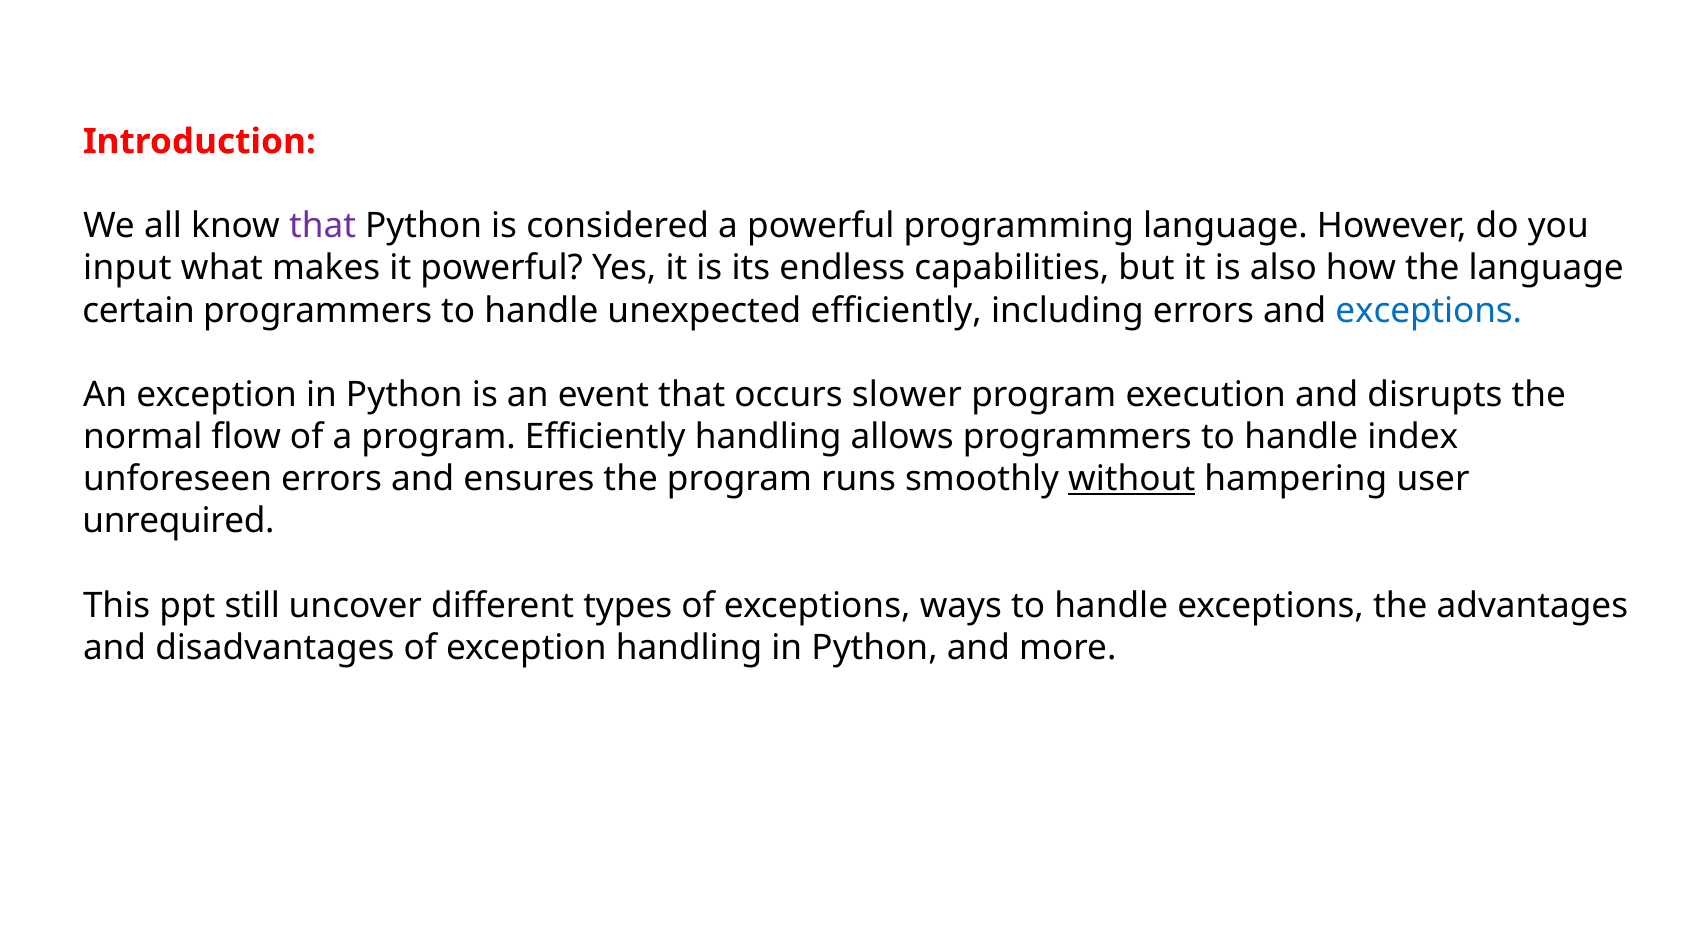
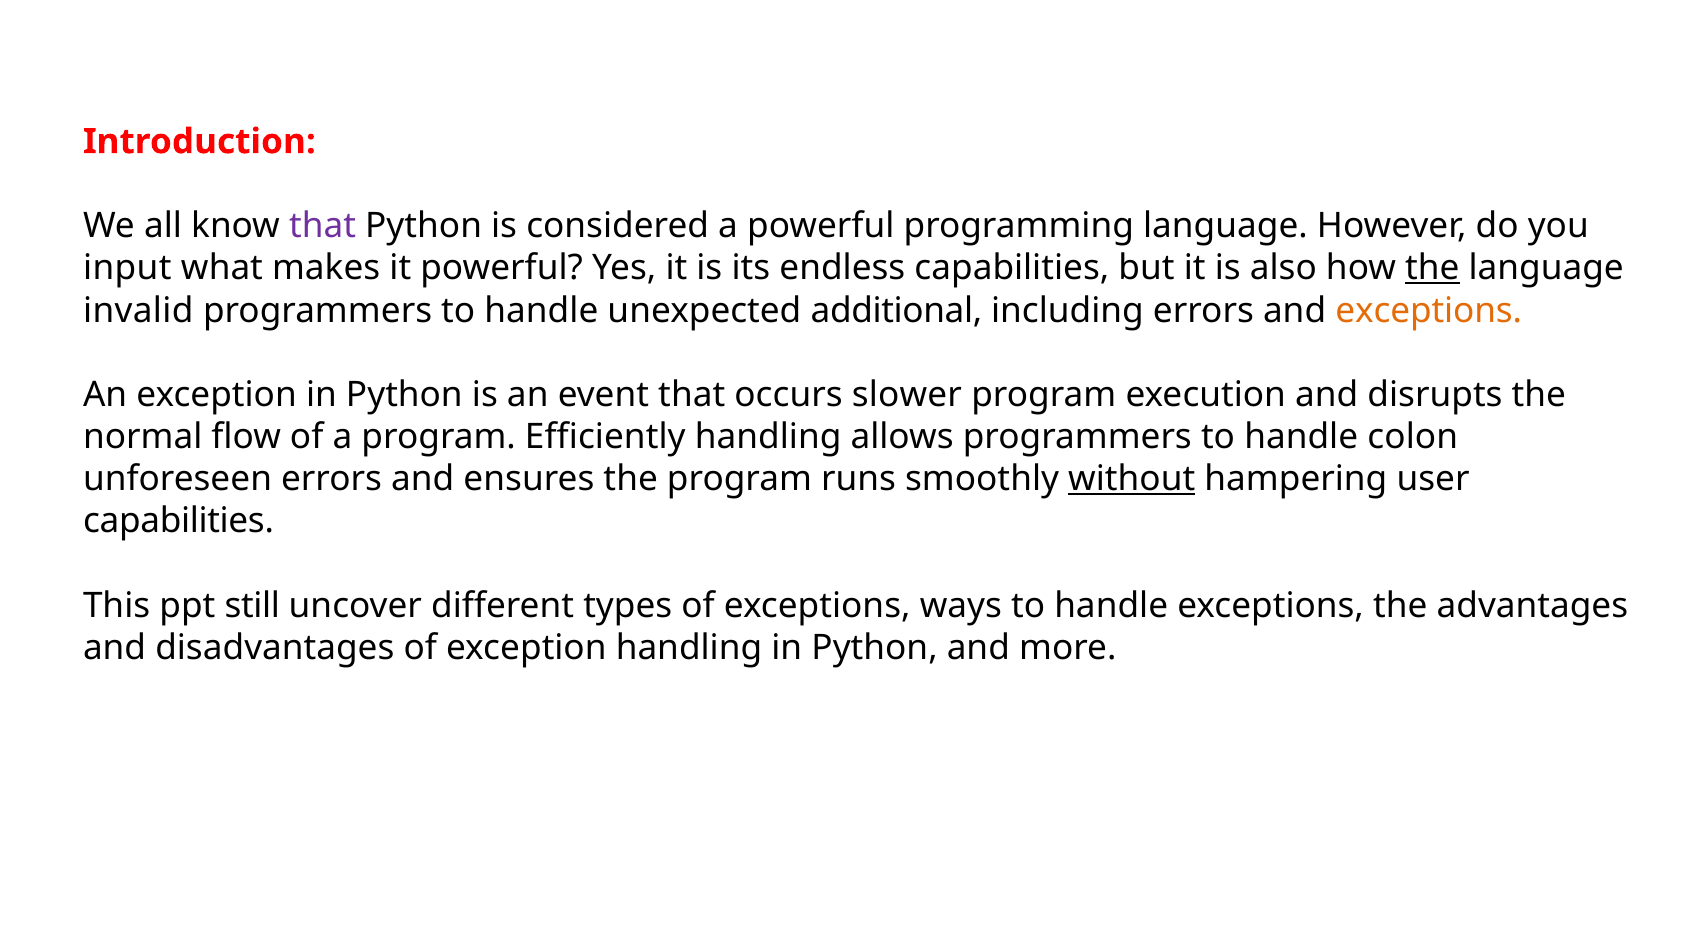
the underline: none -> present (1432, 268)
certain: certain -> invalid (138, 310)
unexpected efficiently: efficiently -> additional (896, 310)
exceptions colour: blue -> orange (1429, 310)
index: index -> colon (1413, 437)
unrequired: unrequired -> capabilities (179, 521)
